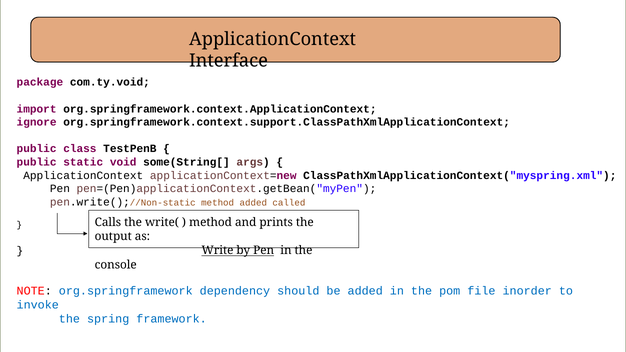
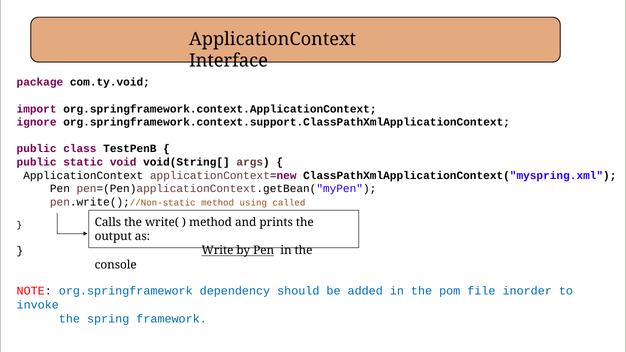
some(String[: some(String[ -> void(String[ (186, 162)
method added: added -> using (253, 203)
